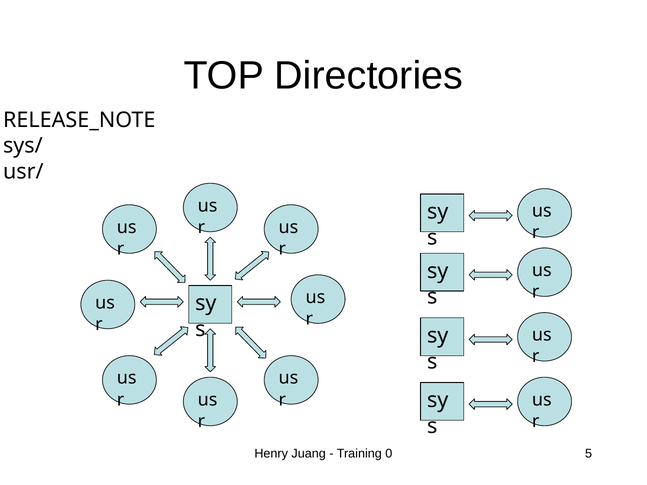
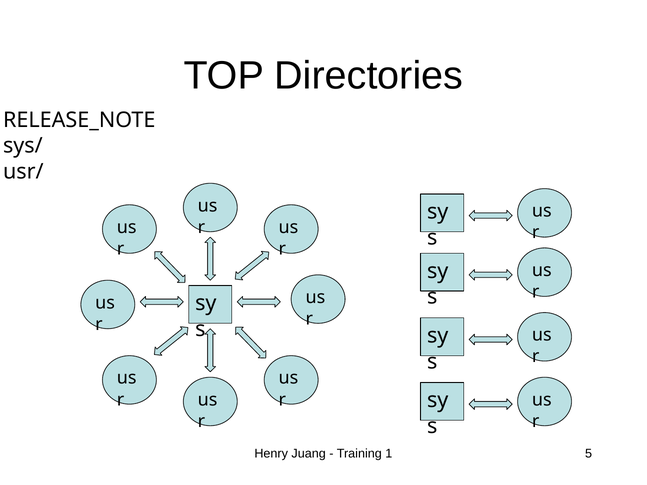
0: 0 -> 1 (389, 454)
